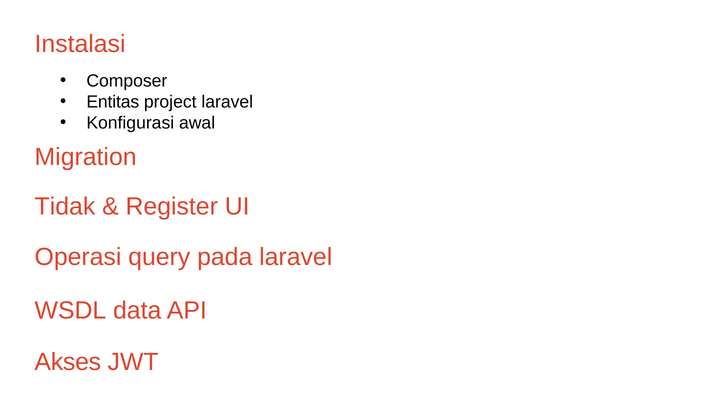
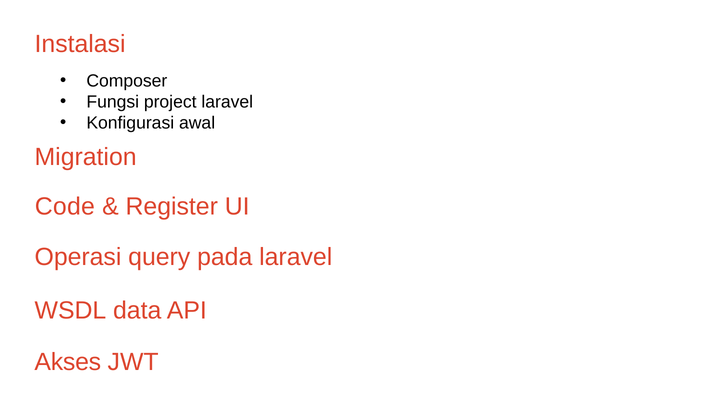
Entitas: Entitas -> Fungsi (113, 102)
Tidak: Tidak -> Code (65, 206)
